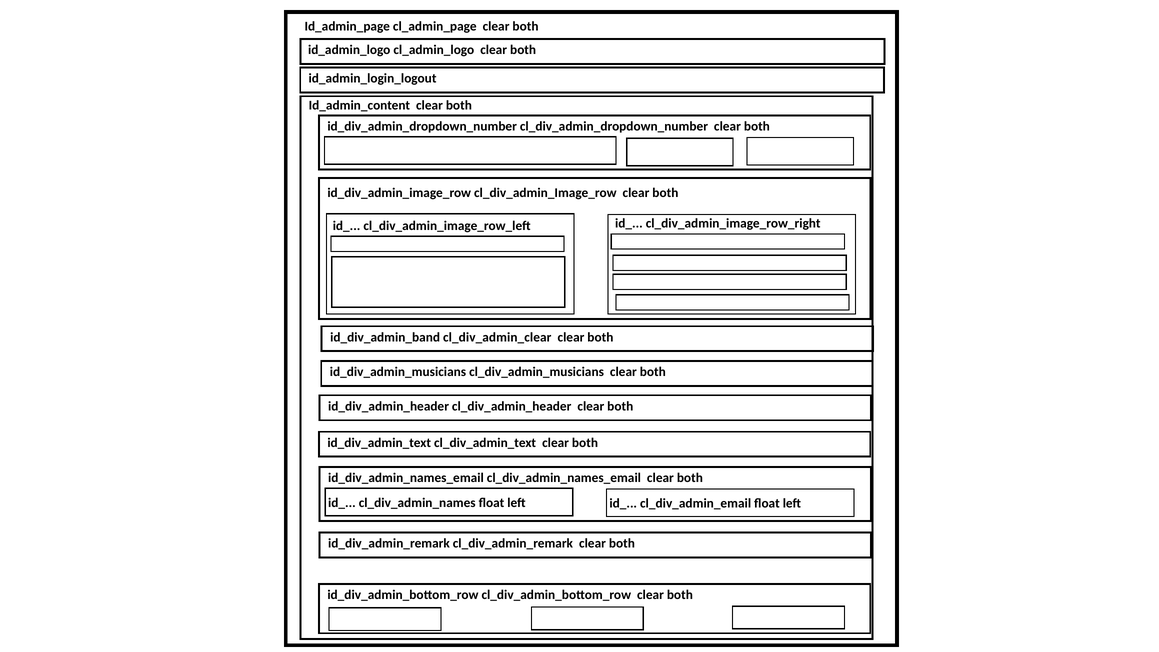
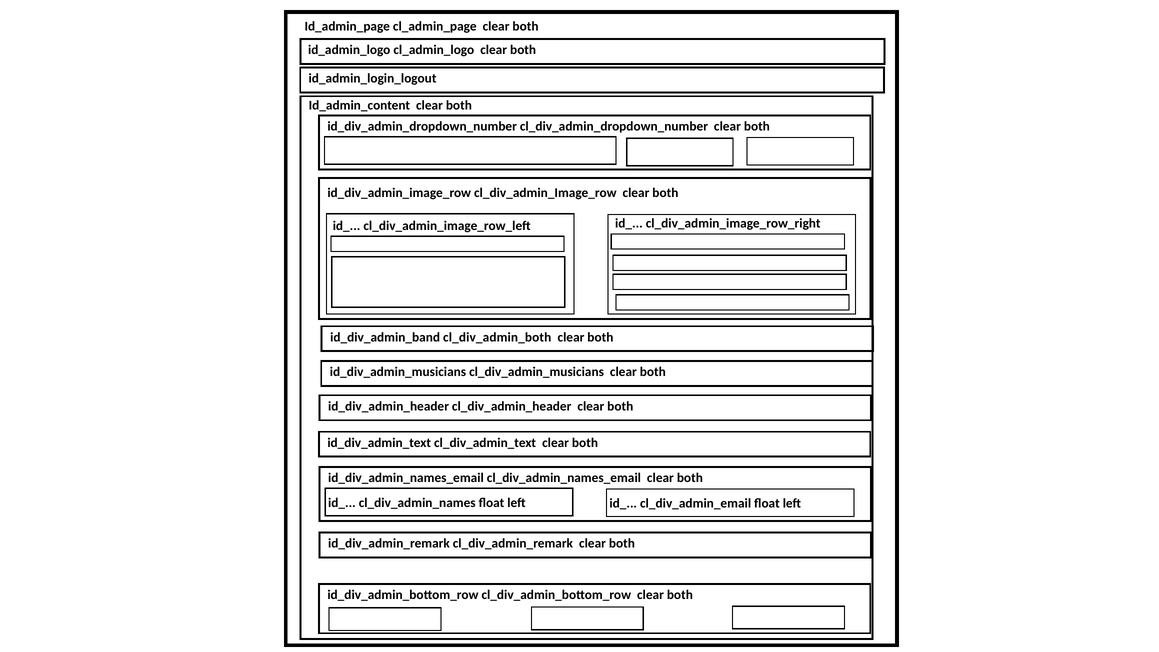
cl_div_admin_clear: cl_div_admin_clear -> cl_div_admin_both (497, 337)
